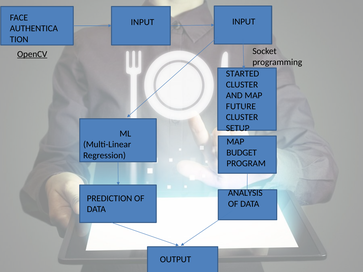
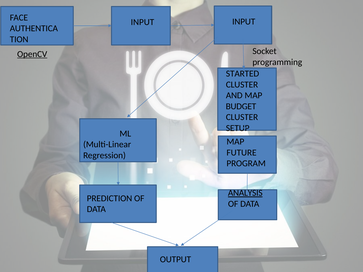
FUTURE: FUTURE -> BUDGET (241, 106)
BUDGET: BUDGET -> FUTURE (242, 153)
ANALYSIS underline: none -> present (245, 193)
